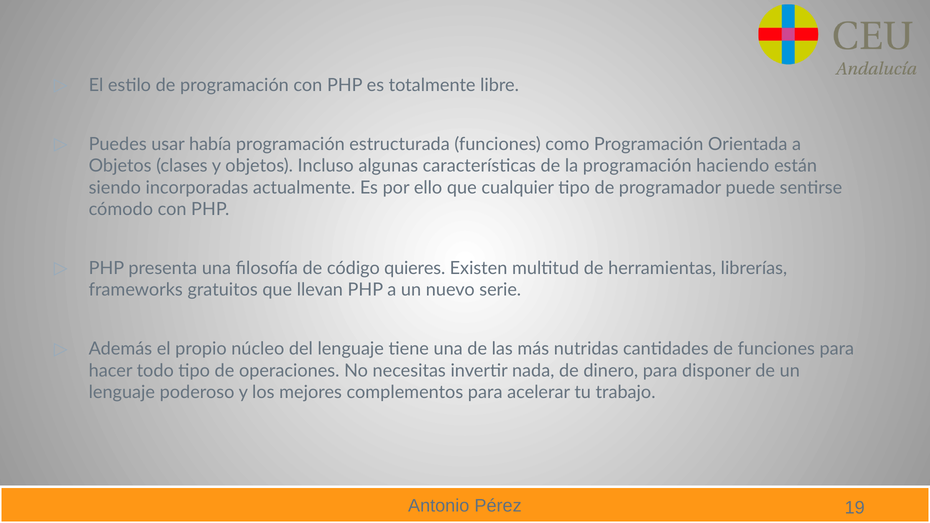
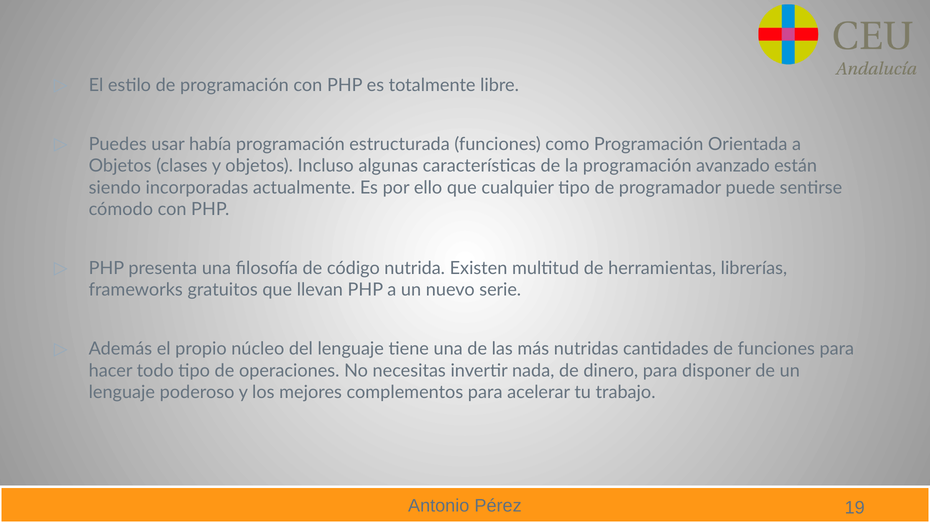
haciendo: haciendo -> avanzado (733, 166)
quieres: quieres -> nutrida (415, 268)
